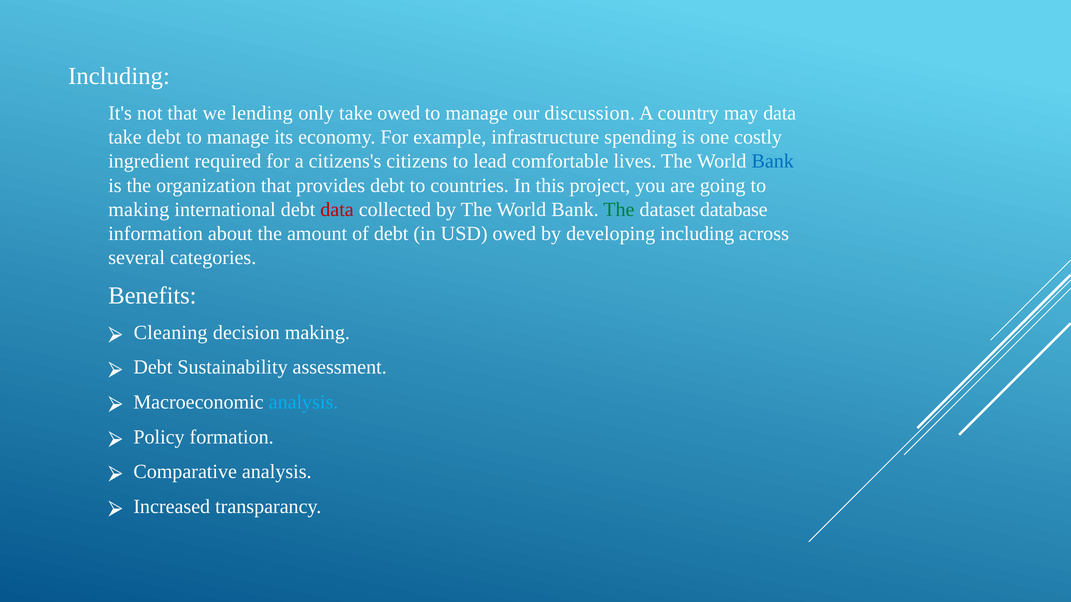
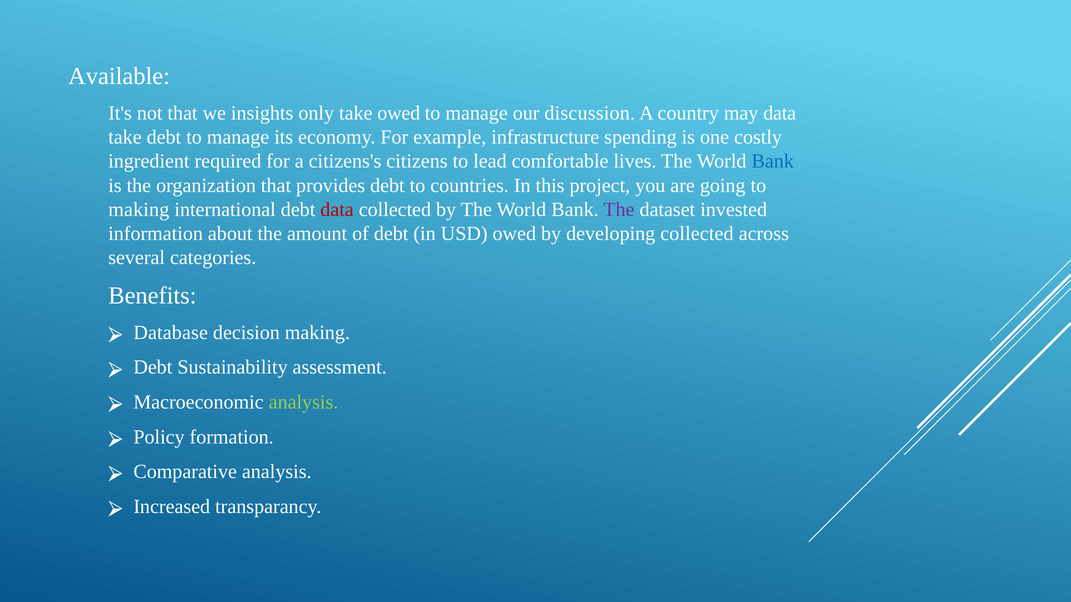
Including: Including -> Available (119, 76)
lending: lending -> insights (262, 113)
The colour: green -> purple (619, 210)
database: database -> invested (734, 210)
developing including: including -> collected (697, 234)
Cleaning: Cleaning -> Database (171, 333)
analysis colour: light blue -> light green (304, 402)
